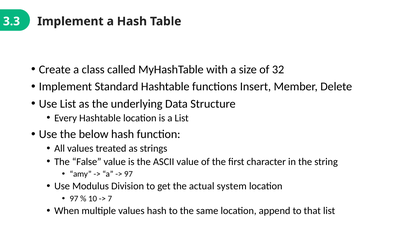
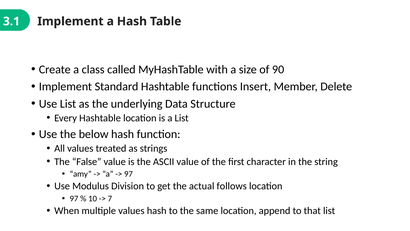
3.3: 3.3 -> 3.1 (12, 21)
32: 32 -> 90 (278, 69)
system: system -> follows (232, 186)
